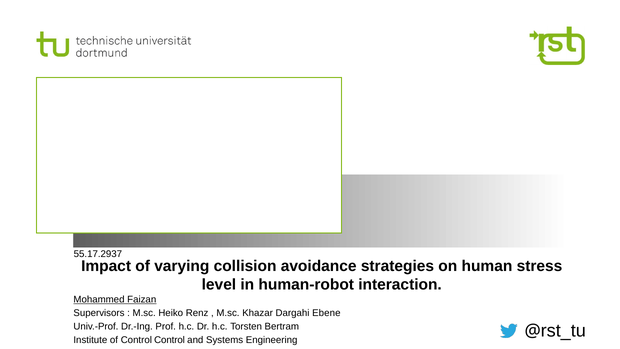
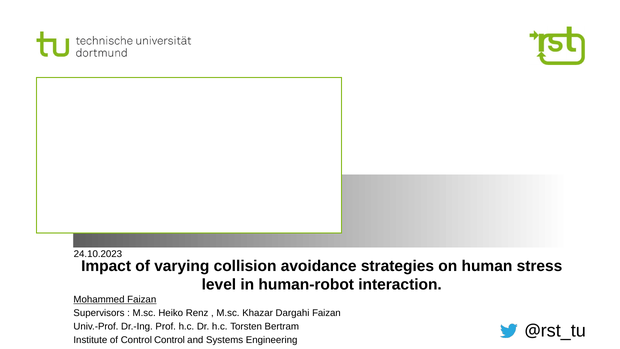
55.17.2937: 55.17.2937 -> 24.10.2023 (98, 254)
Dargahi Ebene: Ebene -> Faizan (326, 313)
